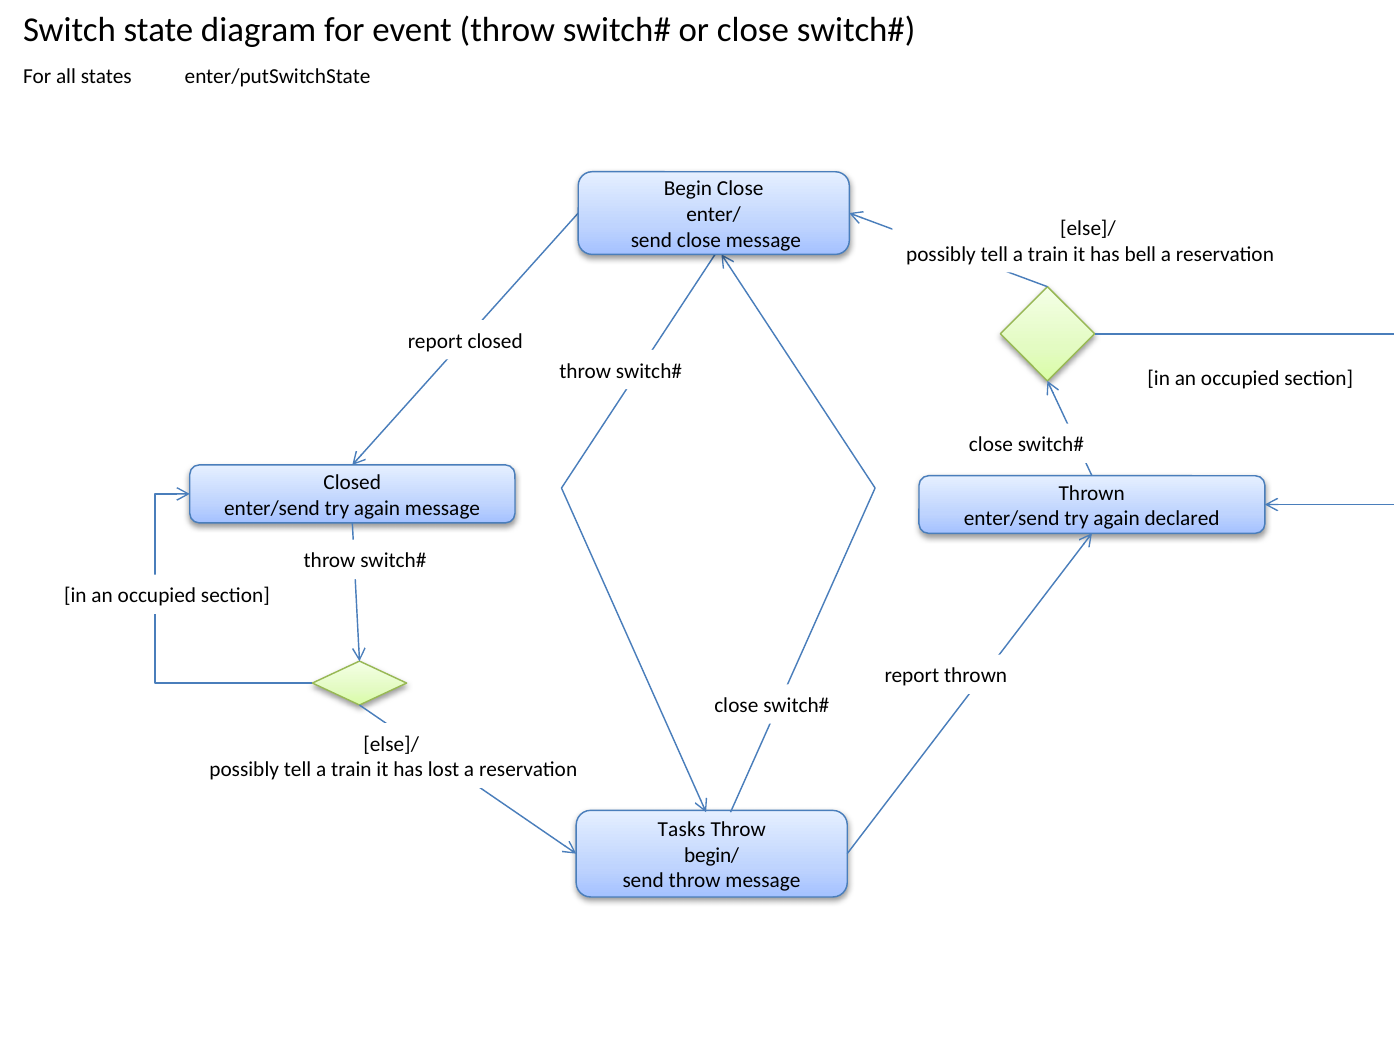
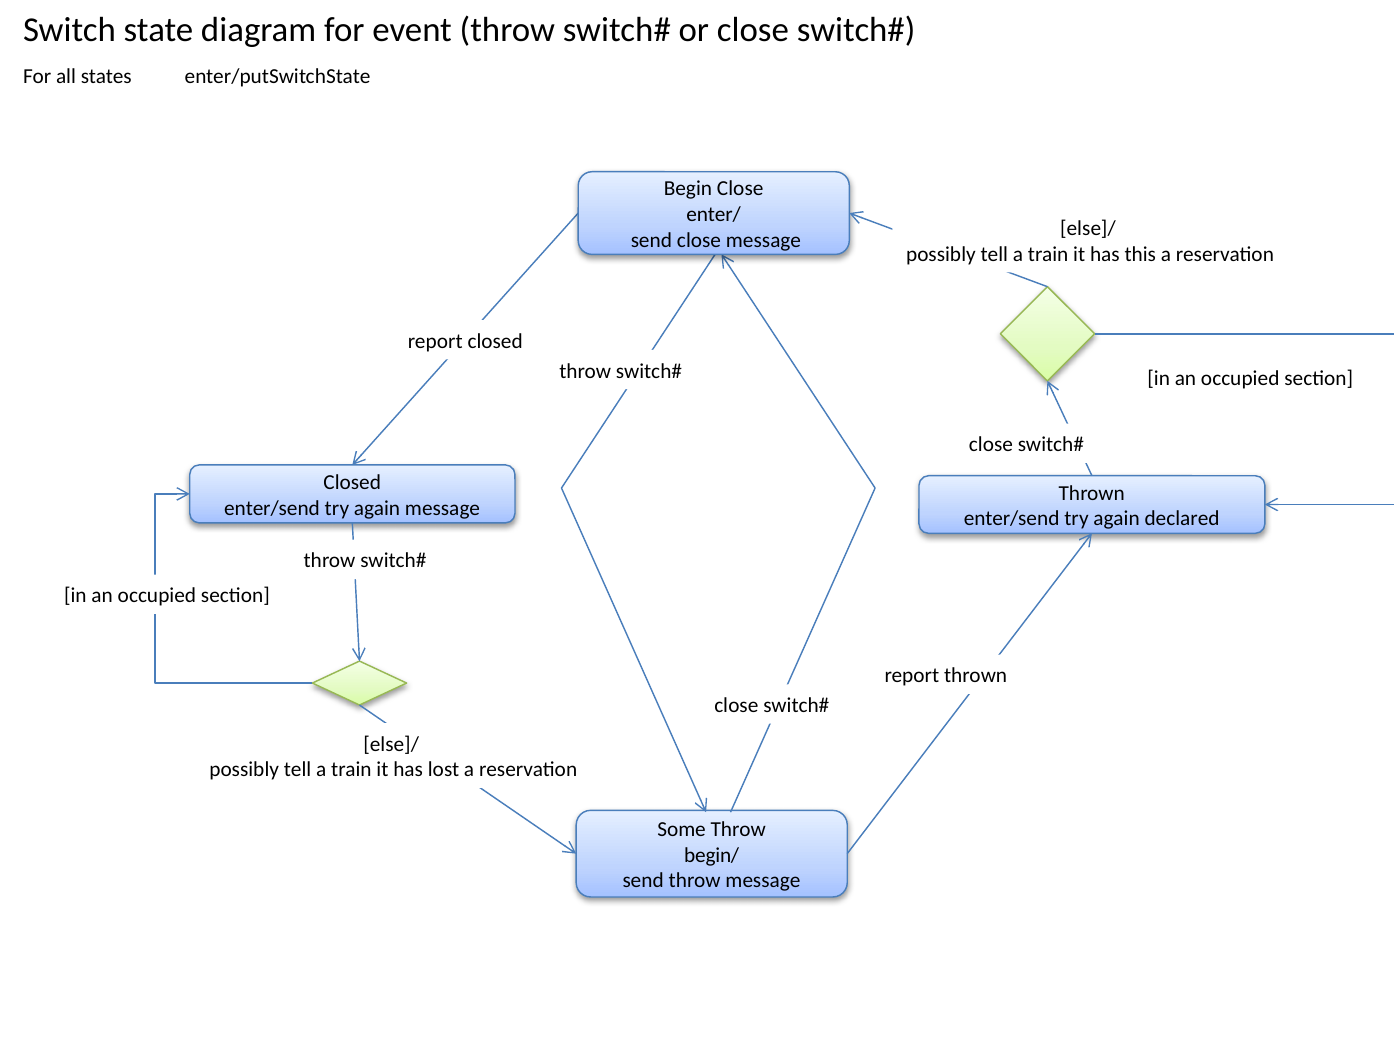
bell: bell -> this (1140, 254)
Tasks: Tasks -> Some (682, 829)
